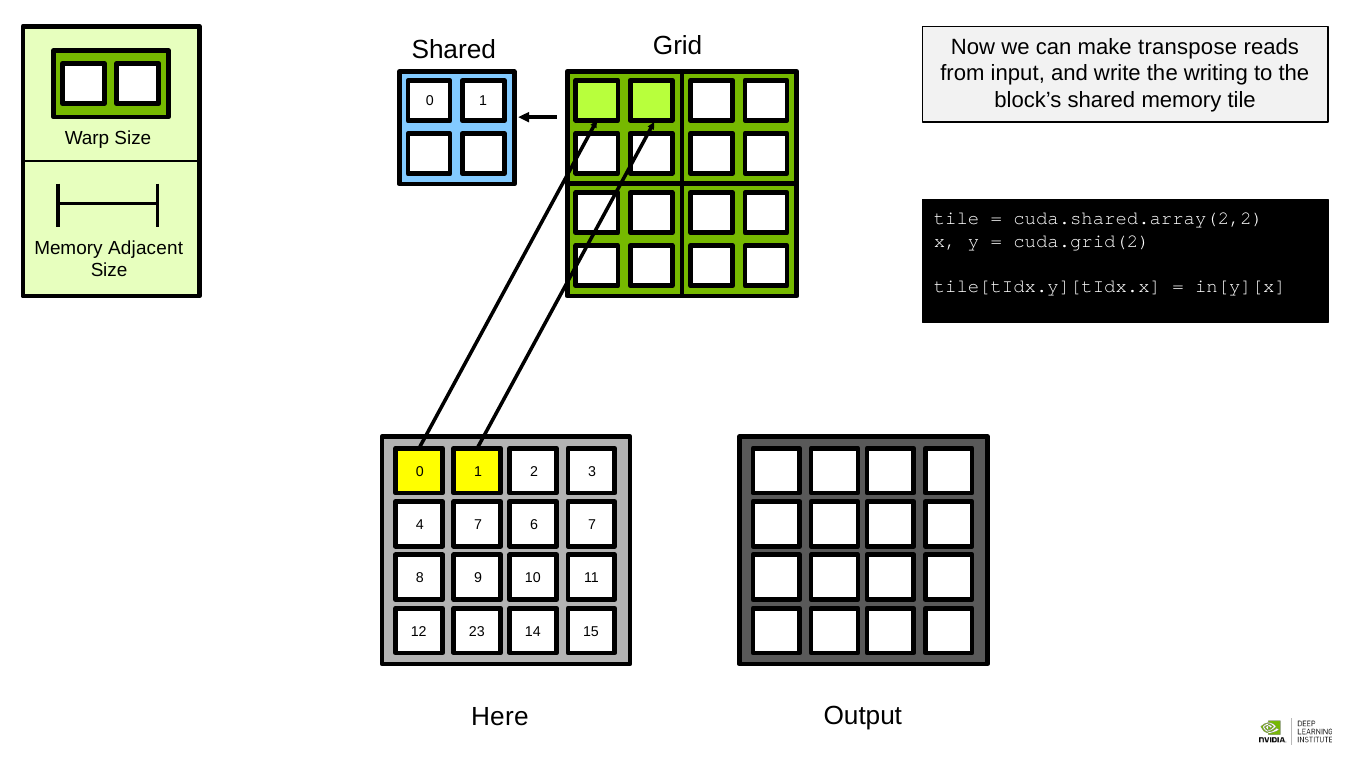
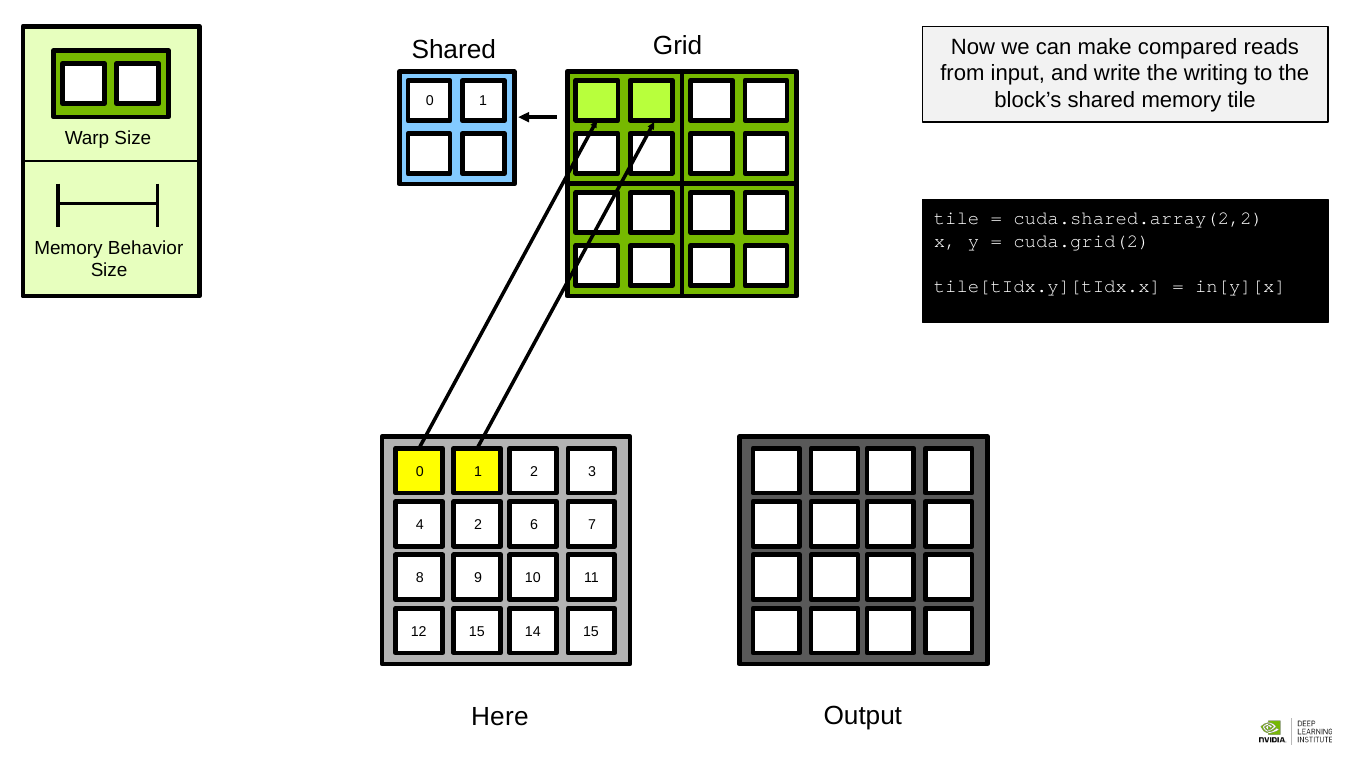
transpose: transpose -> compared (1188, 47)
Adjacent: Adjacent -> Behavior (146, 248)
4 7: 7 -> 2 (478, 525)
12 23: 23 -> 15 (477, 632)
